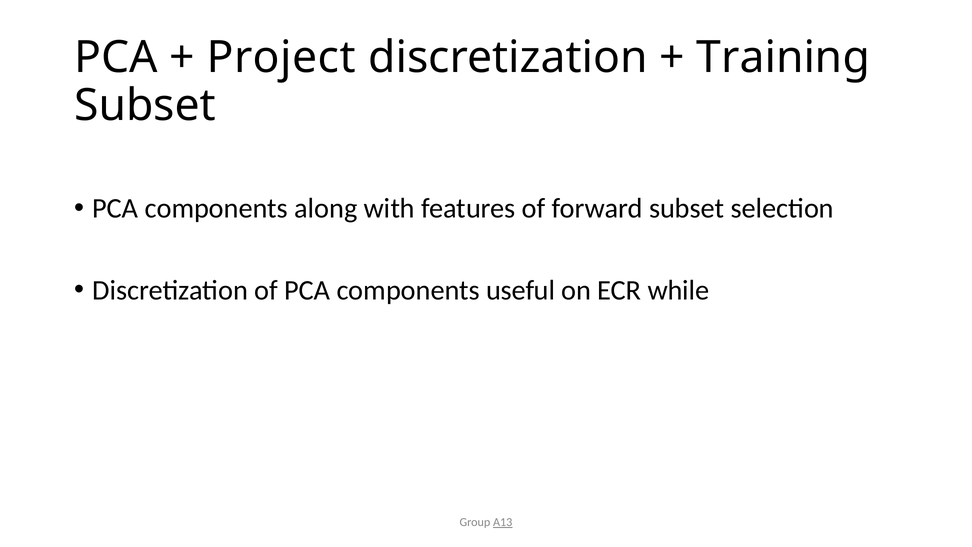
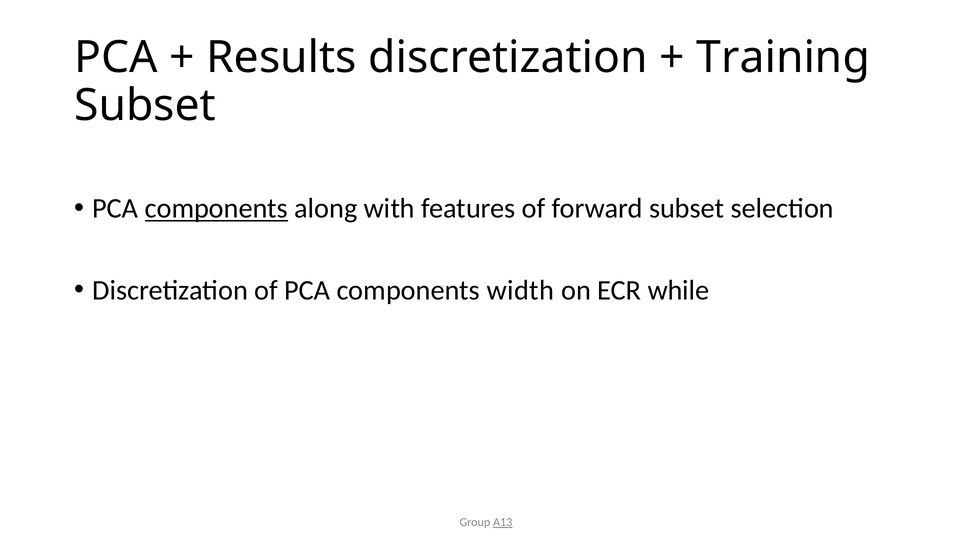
Project: Project -> Results (281, 58)
components underline: none -> present (216, 209)
useful: useful -> width (520, 290)
